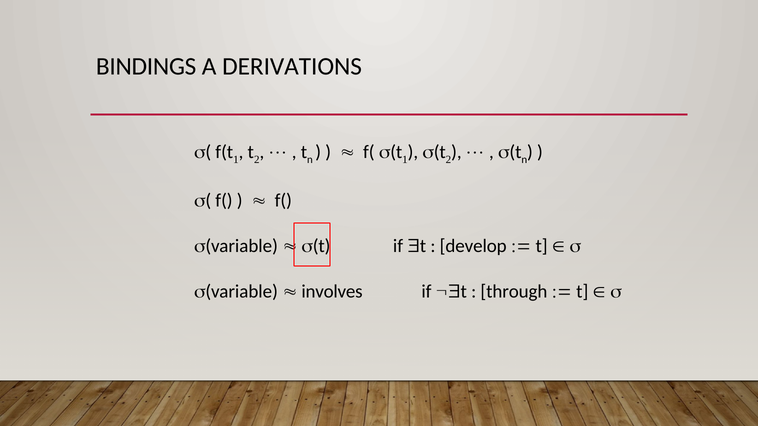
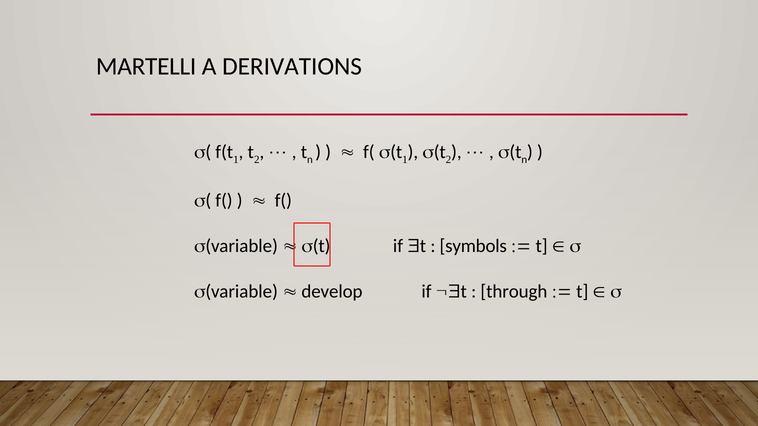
BINDINGS: BINDINGS -> MARTELLI (146, 66)
develop: develop -> symbols (473, 246)
involves: involves -> develop (332, 292)
